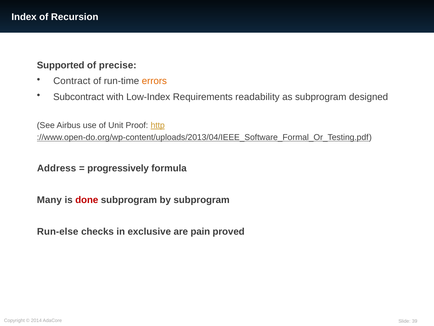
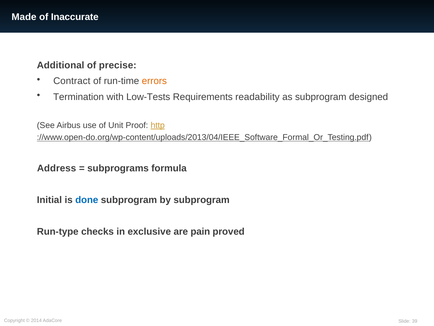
Index: Index -> Made (24, 17)
Recursion: Recursion -> Inaccurate (75, 17)
Supported: Supported -> Additional (61, 65)
Subcontract: Subcontract -> Termination (79, 97)
Low-Index: Low-Index -> Low-Tests (148, 97)
progressively: progressively -> subprograms (118, 168)
Many: Many -> Initial (49, 200)
done colour: red -> blue (87, 200)
Run-else: Run-else -> Run-type (58, 231)
